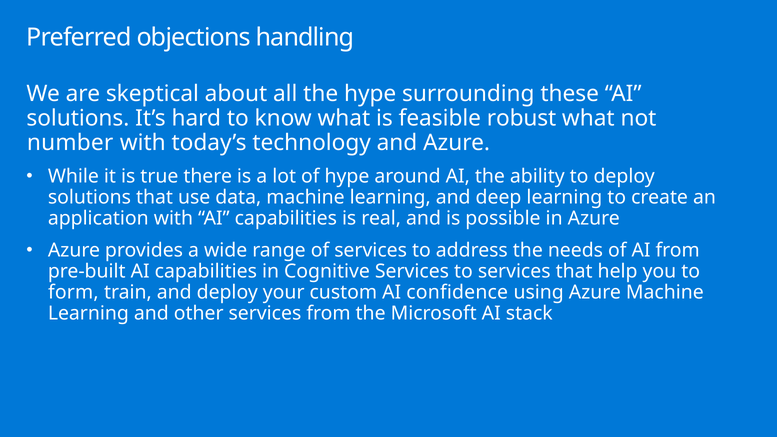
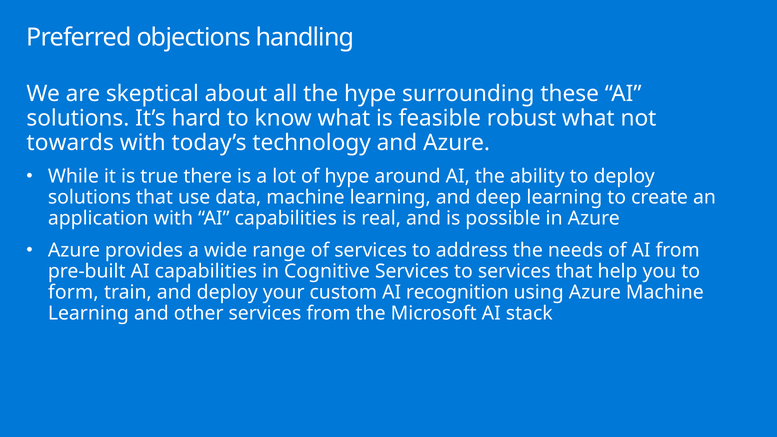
number: number -> towards (70, 143)
confidence: confidence -> recognition (457, 292)
